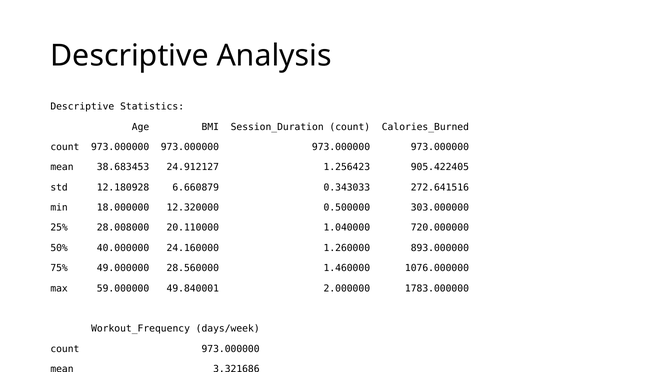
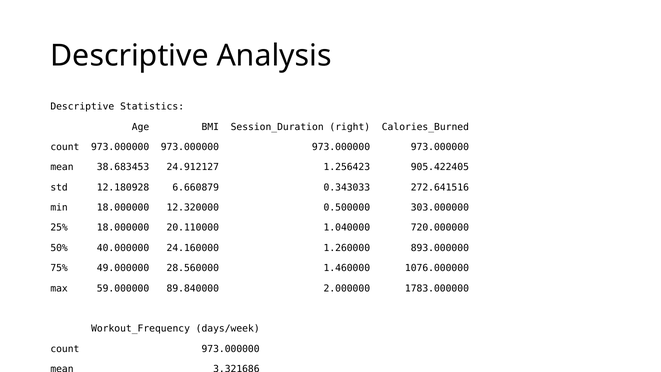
Session_Duration count: count -> right (350, 127)
25% 28.008000: 28.008000 -> 18.000000 (123, 228)
49.840001: 49.840001 -> 89.840000 (193, 288)
